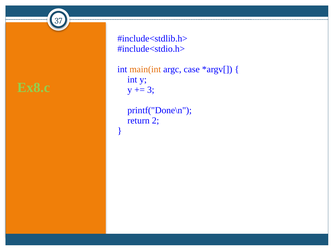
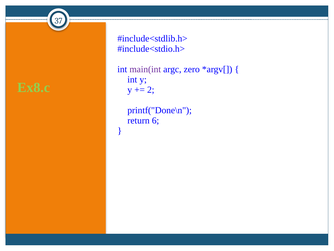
main(int colour: orange -> purple (145, 69)
case: case -> zero (192, 69)
3: 3 -> 2 (151, 90)
2: 2 -> 6 (155, 120)
